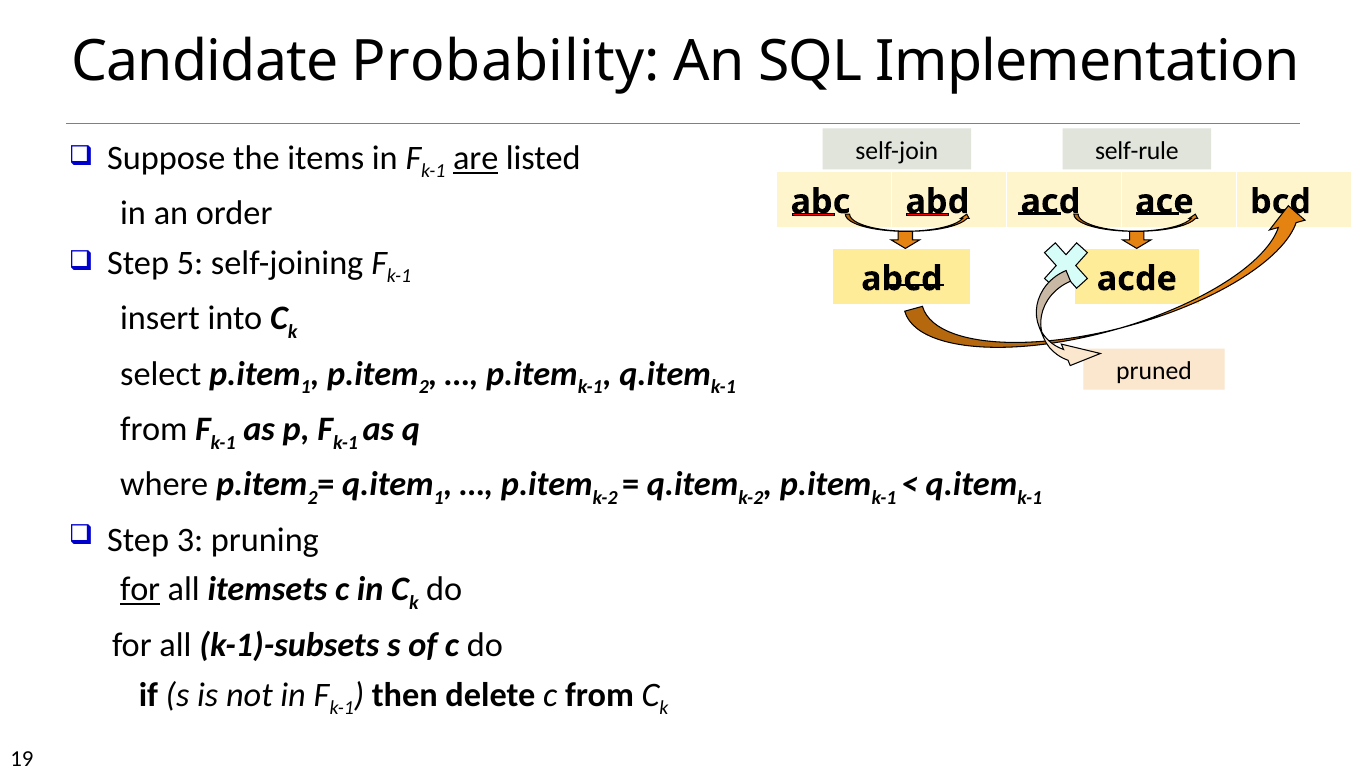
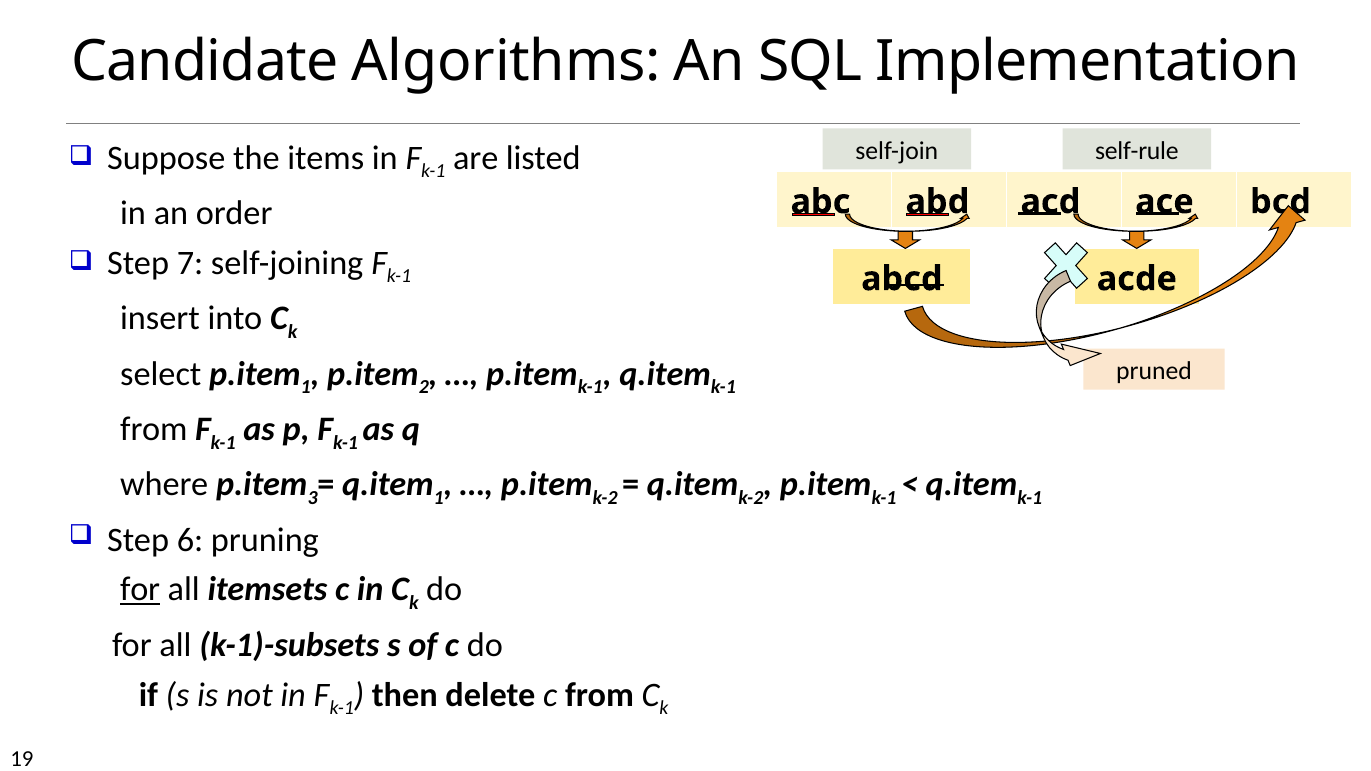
Probability: Probability -> Algorithms (506, 62)
are underline: present -> none (476, 158)
5: 5 -> 7 (190, 263)
2: 2 -> 3 (313, 498)
3: 3 -> 6 (190, 540)
